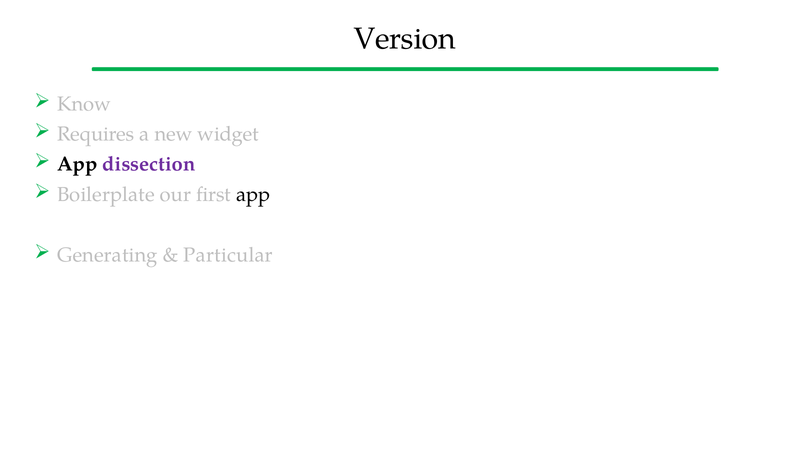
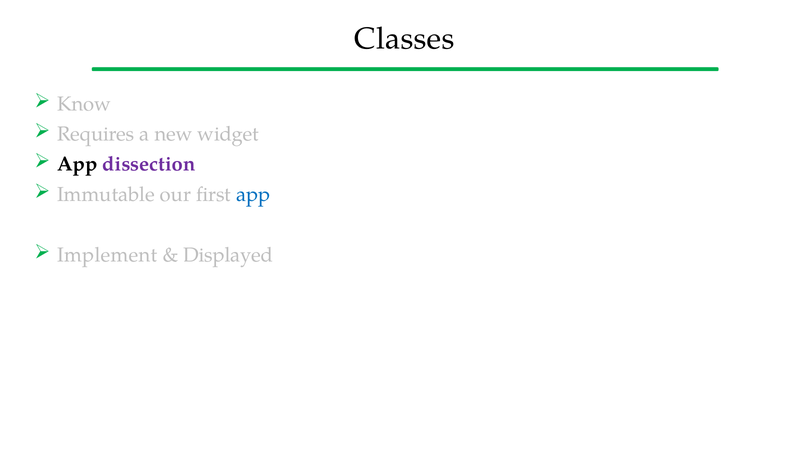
Version: Version -> Classes (404, 39)
Boilerplate: Boilerplate -> Immutable (106, 194)
app colour: black -> blue (253, 194)
Generating: Generating -> Implement (107, 255)
Particular: Particular -> Displayed (228, 255)
